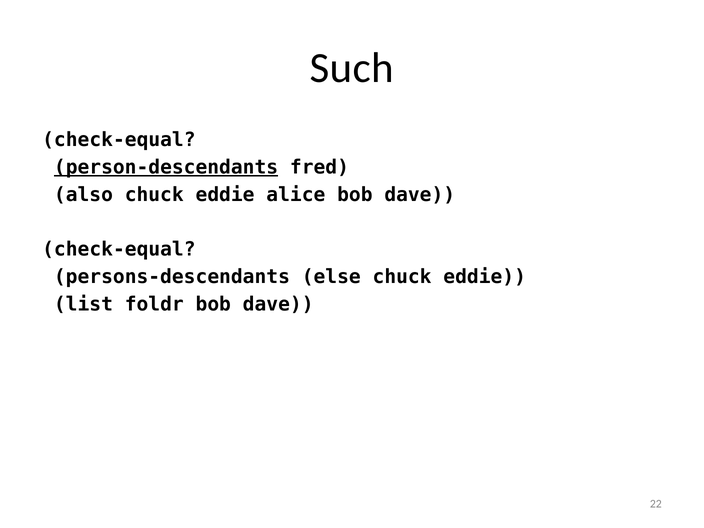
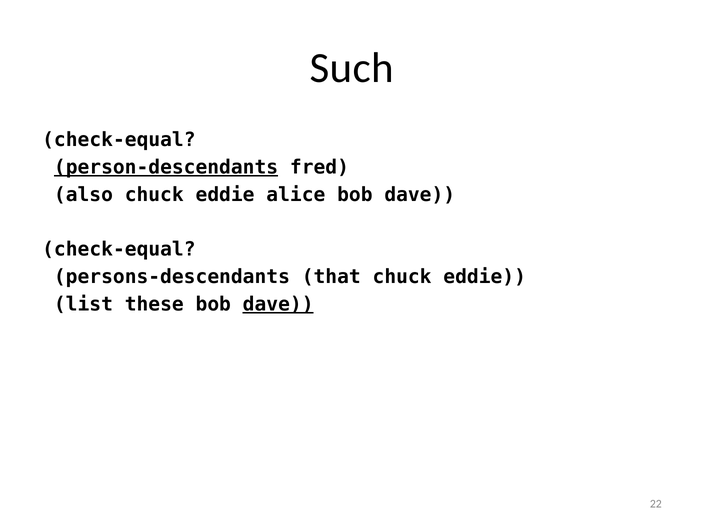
else: else -> that (331, 277)
foldr: foldr -> these (154, 304)
dave underline: none -> present (278, 304)
